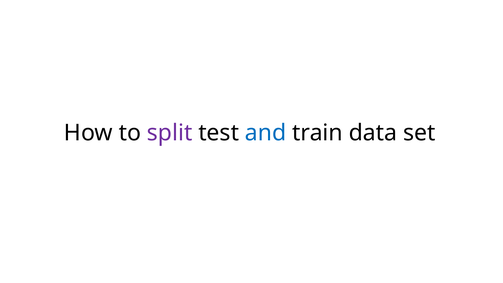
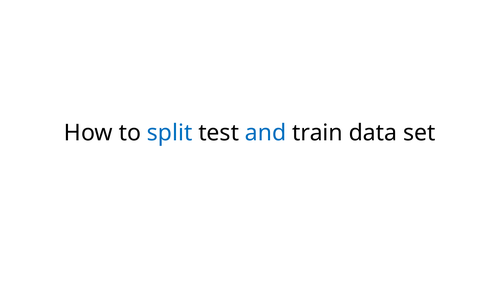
split colour: purple -> blue (170, 133)
